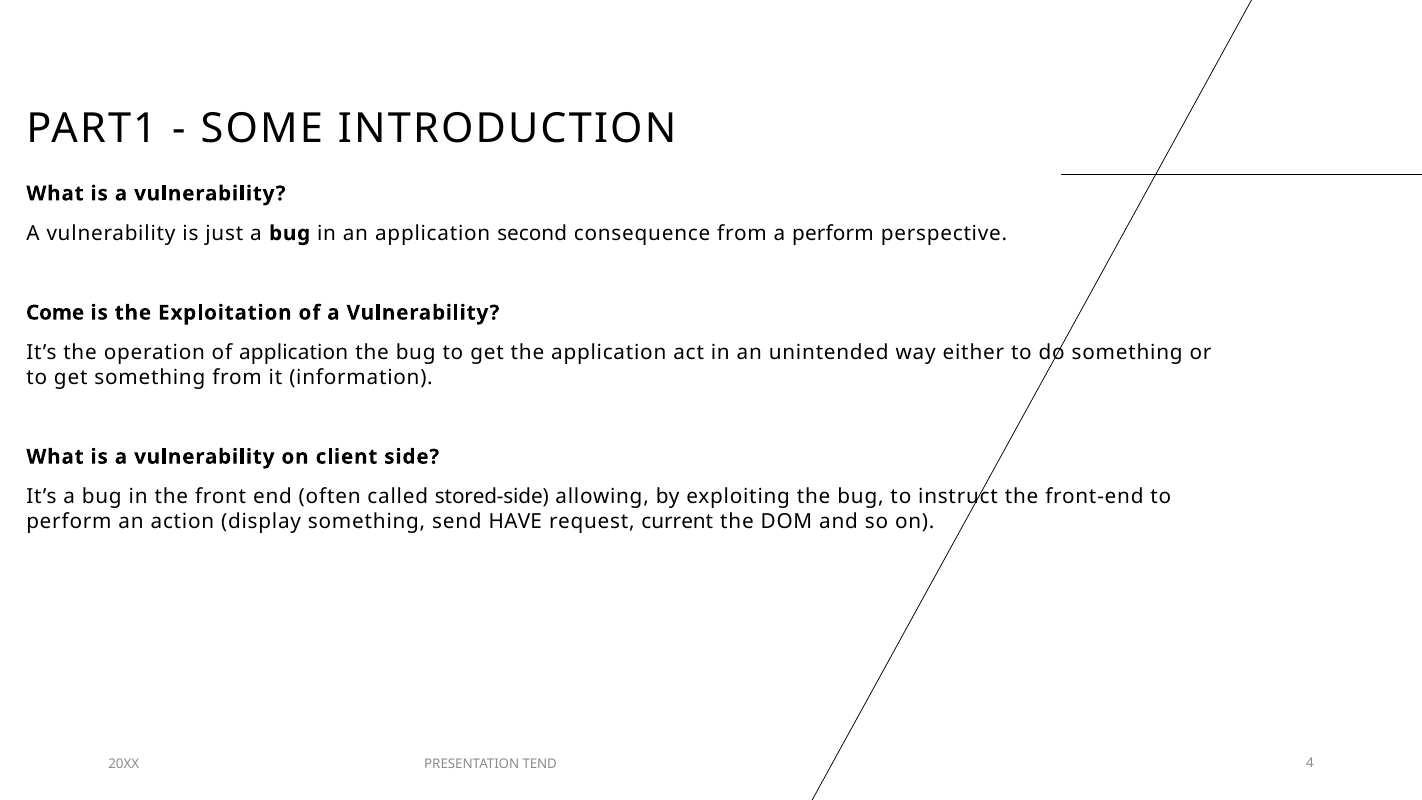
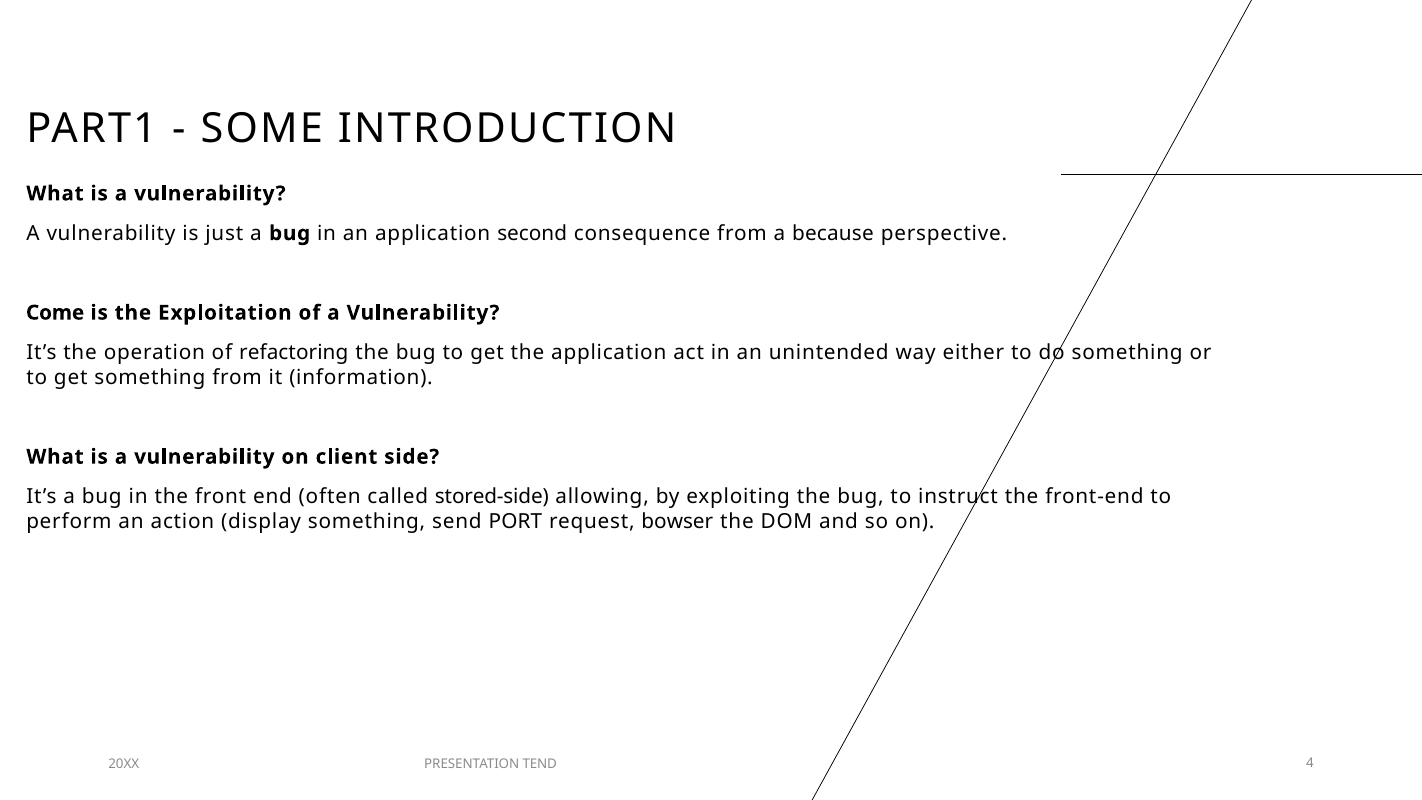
a perform: perform -> because (833, 233)
of application: application -> refactoring (294, 352)
HAVE: HAVE -> PORT (515, 521)
current: current -> bowser (677, 521)
